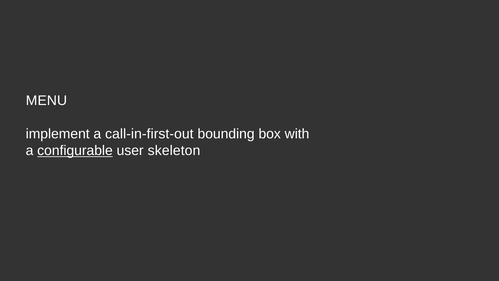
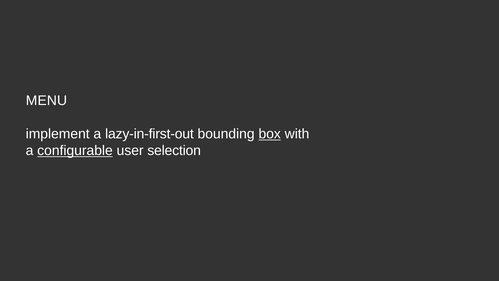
call-in-first-out: call-in-first-out -> lazy-in-first-out (149, 134)
box underline: none -> present (270, 134)
skeleton: skeleton -> selection (174, 150)
